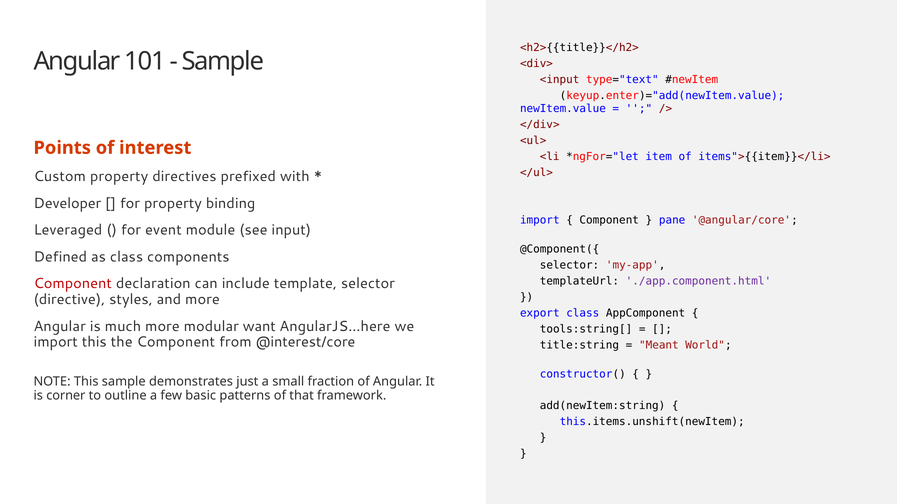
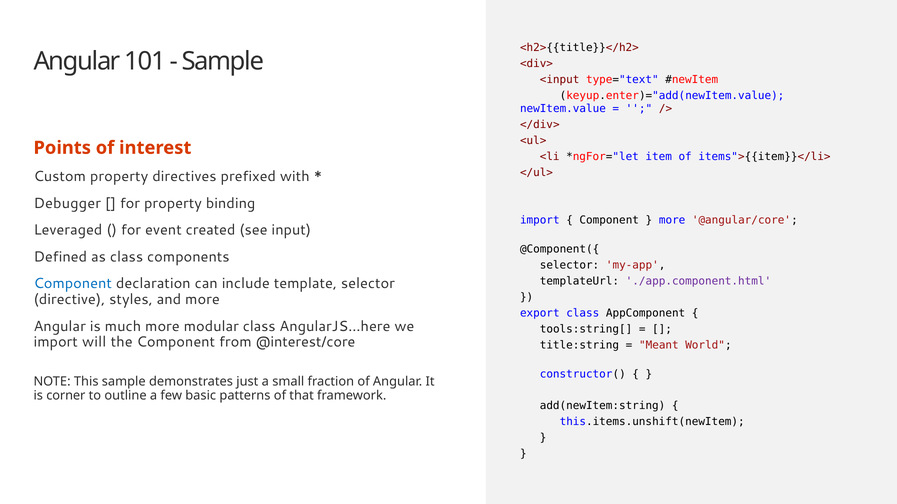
Developer: Developer -> Debugger (67, 204)
pane: pane -> more (672, 220)
module: module -> created (211, 230)
Component colour: red -> blue (73, 284)
modular want: want -> class (259, 327)
import this: this -> will (94, 342)
